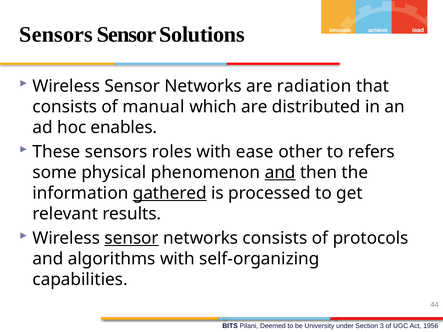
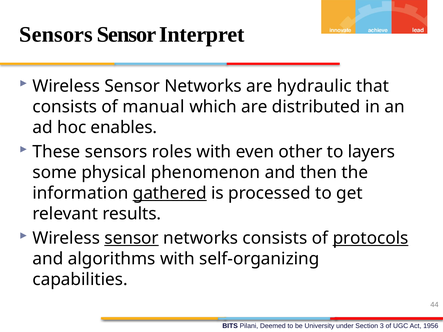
Solutions: Solutions -> Interpret (202, 34)
radiation: radiation -> hydraulic (314, 86)
ease: ease -> even (255, 152)
refers: refers -> layers (371, 152)
and underline: present -> none (280, 173)
protocols underline: none -> present (371, 238)
